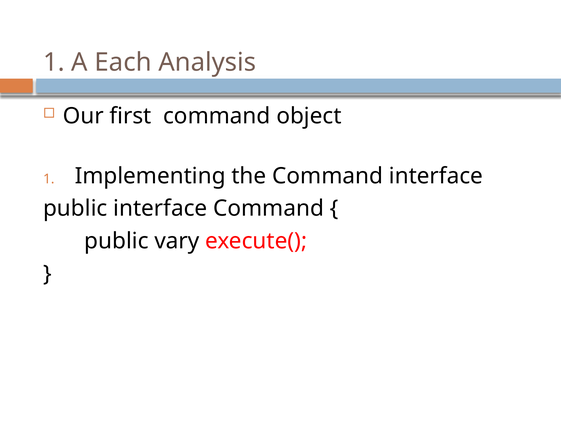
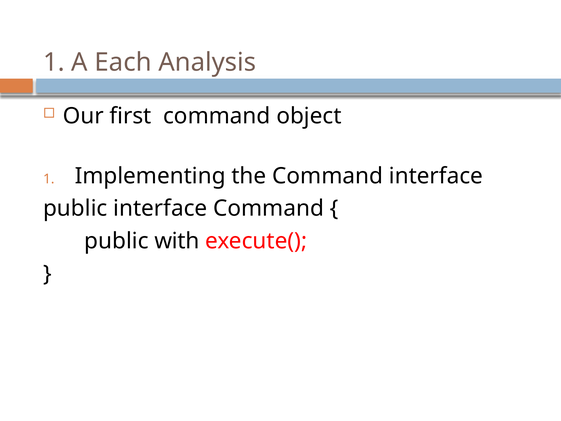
vary: vary -> with (177, 241)
